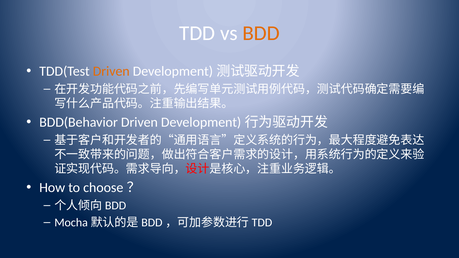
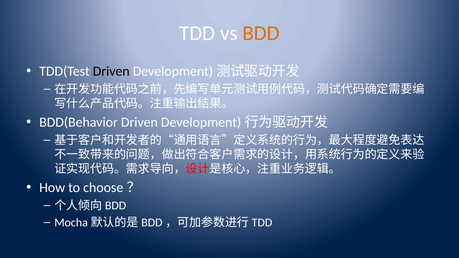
Driven colour: orange -> black (111, 71)
